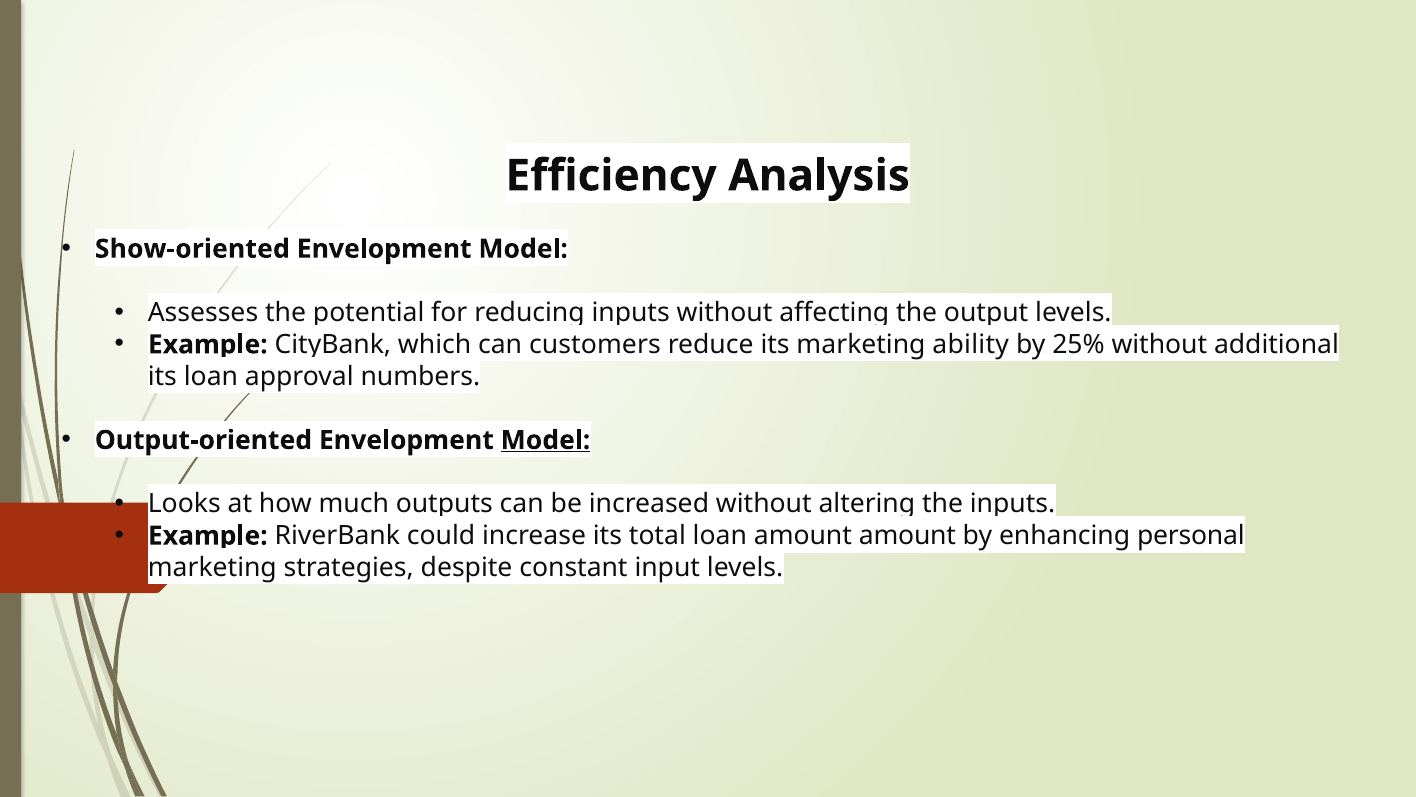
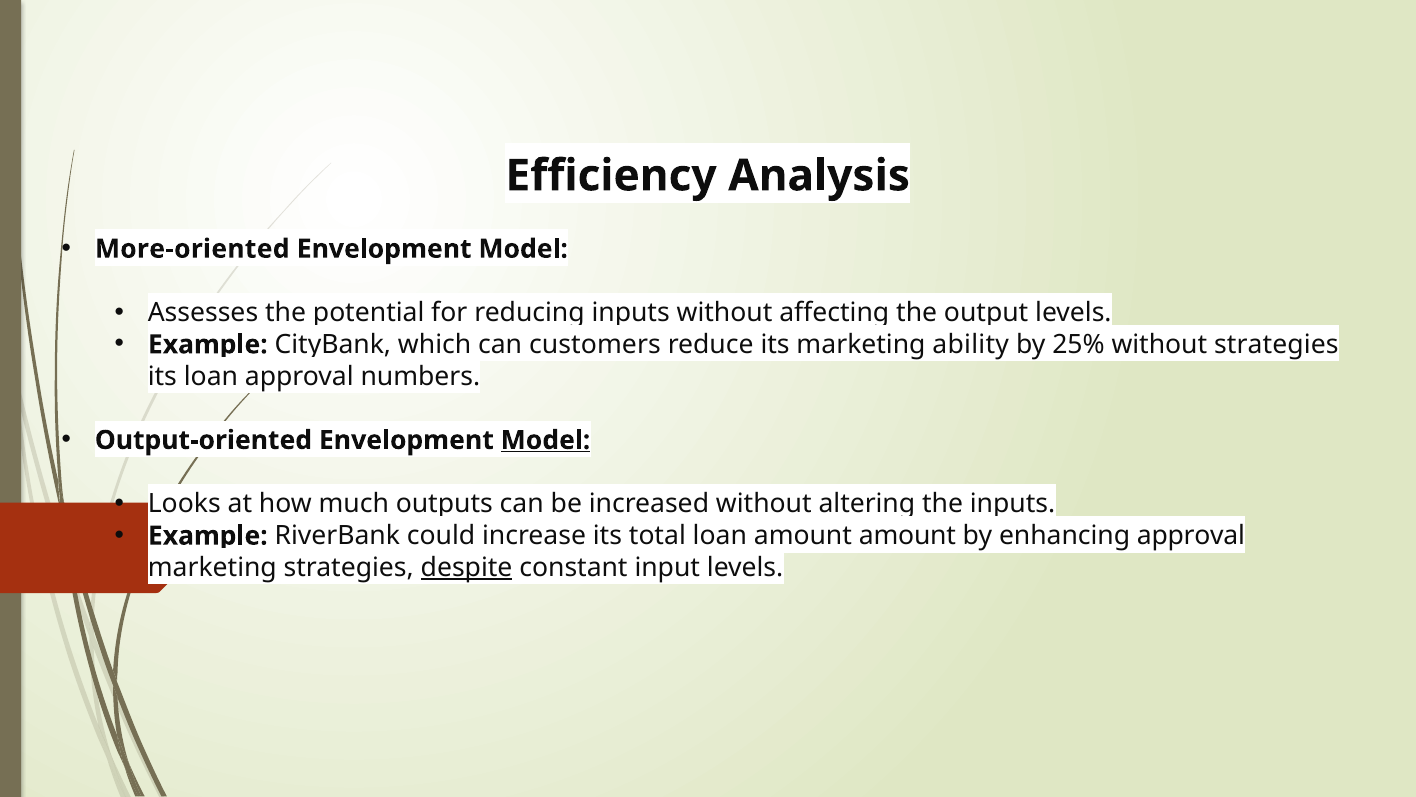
Show-oriented: Show-oriented -> More-oriented (192, 249)
without additional: additional -> strategies (1276, 344)
enhancing personal: personal -> approval (1191, 536)
despite underline: none -> present (467, 567)
